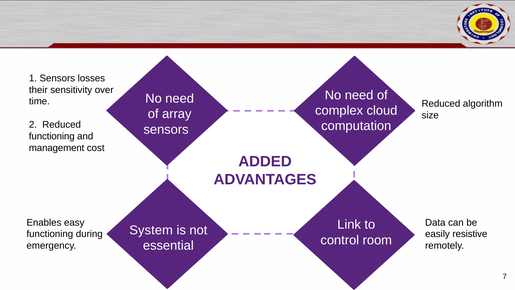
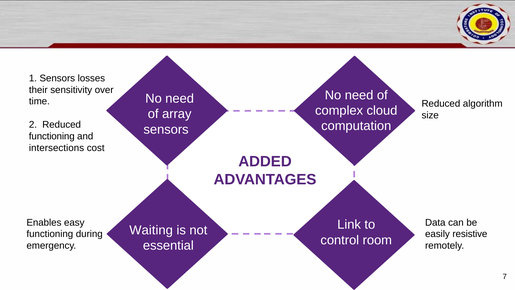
management: management -> intersections (57, 148)
System: System -> Waiting (151, 230)
